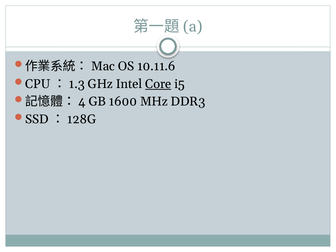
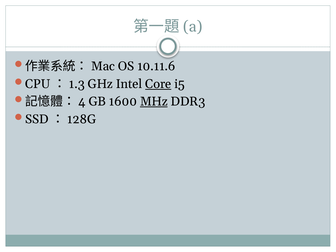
MHz underline: none -> present (154, 102)
